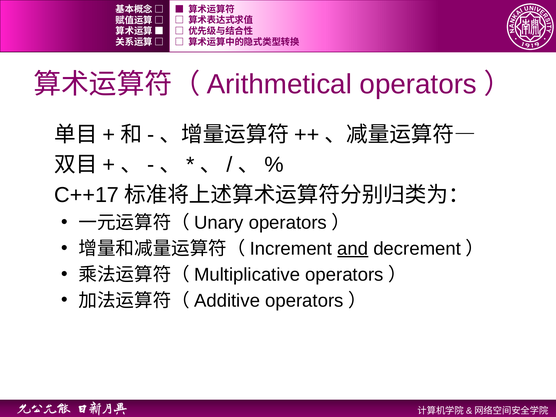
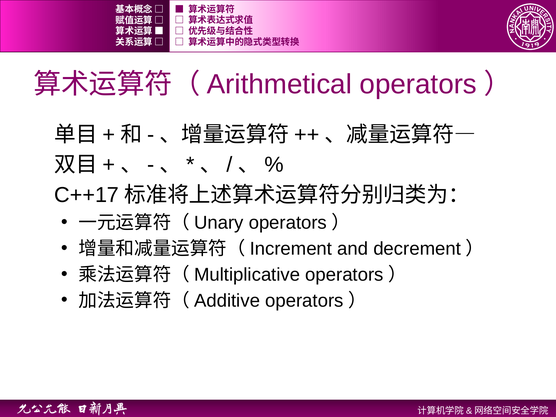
and underline: present -> none (353, 249)
